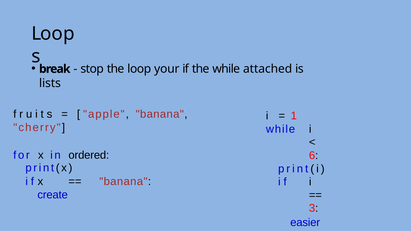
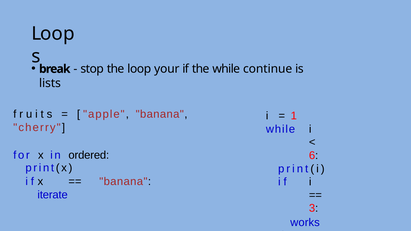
attached: attached -> continue (268, 69)
create: create -> iterate (53, 195)
easier: easier -> works (305, 223)
